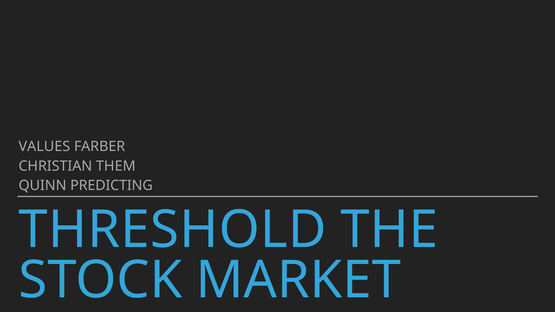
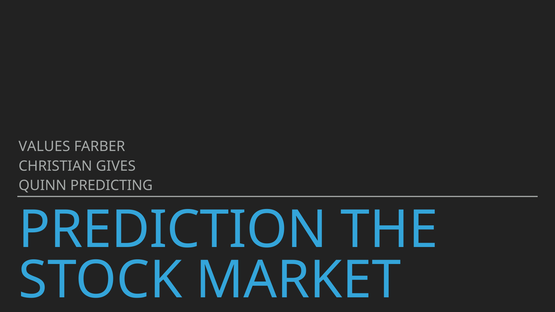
THEM: THEM -> GIVES (116, 166)
THRESHOLD: THRESHOLD -> PREDICTION (173, 230)
